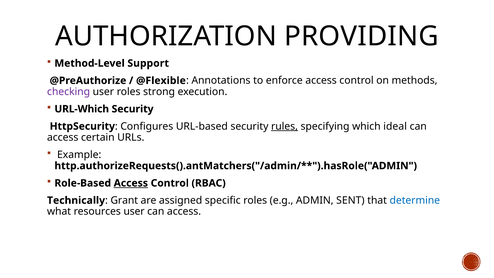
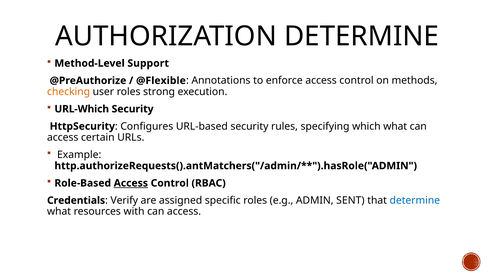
AUTHORIZATION PROVIDING: PROVIDING -> DETERMINE (362, 36)
checking colour: purple -> orange (69, 92)
rules underline: present -> none (285, 126)
which ideal: ideal -> what (395, 126)
Technically: Technically -> Credentials (76, 200)
Grant: Grant -> Verify (124, 200)
resources user: user -> with (134, 211)
